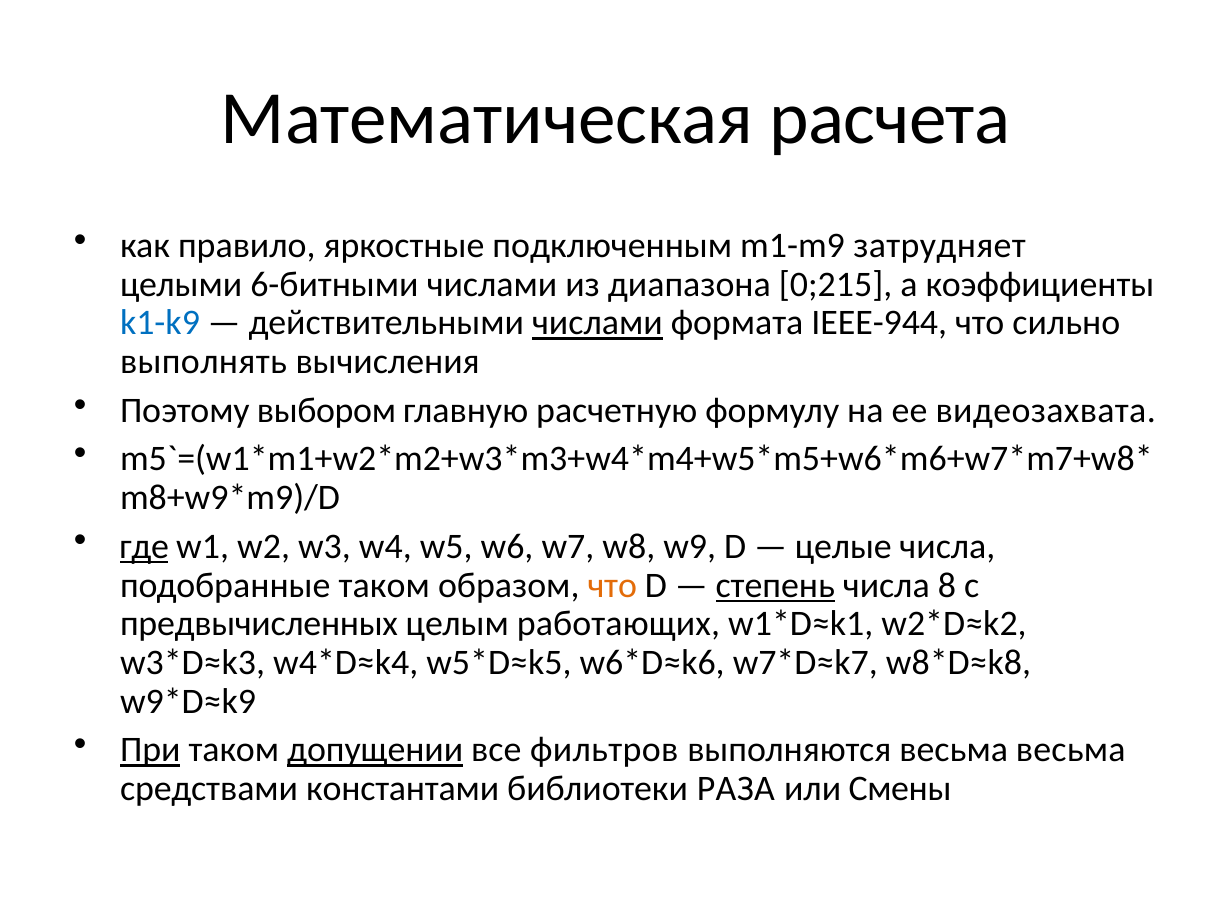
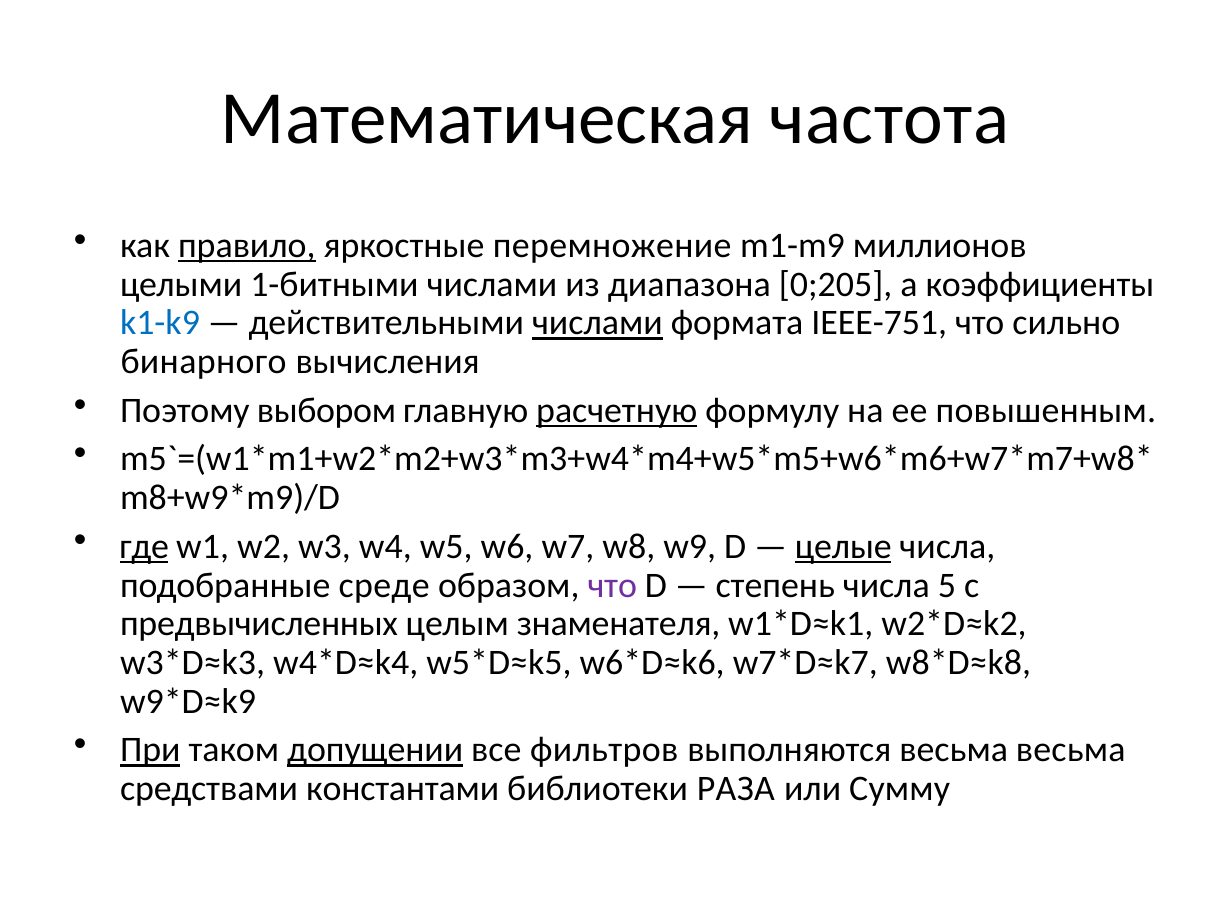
расчета: расчета -> частота (889, 119)
правило underline: none -> present (247, 246)
подключенным: подключенным -> перемножение (612, 246)
затрудняет: затрудняет -> миллионов (940, 246)
6-битными: 6-битными -> 1-битными (334, 284)
0;215: 0;215 -> 0;205 (836, 284)
IEEE-944: IEEE-944 -> IEEE-751 (879, 323)
выполнять: выполнять -> бинарного (204, 362)
расчетную underline: none -> present (617, 411)
видеозахвата: видеозахвата -> повышенным (1046, 411)
целые underline: none -> present (843, 547)
подобранные таком: таком -> среде (384, 585)
что colour: orange -> purple (612, 585)
степень underline: present -> none (775, 585)
8: 8 -> 5 (947, 585)
работающих: работающих -> знаменателя (619, 624)
Смены: Смены -> Сумму (900, 789)
